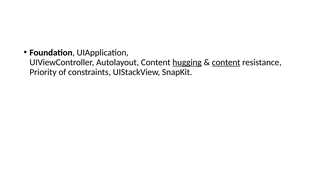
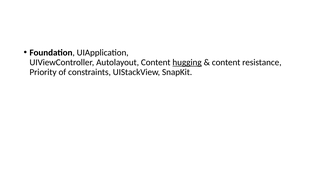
content underline: present -> none (226, 62)
